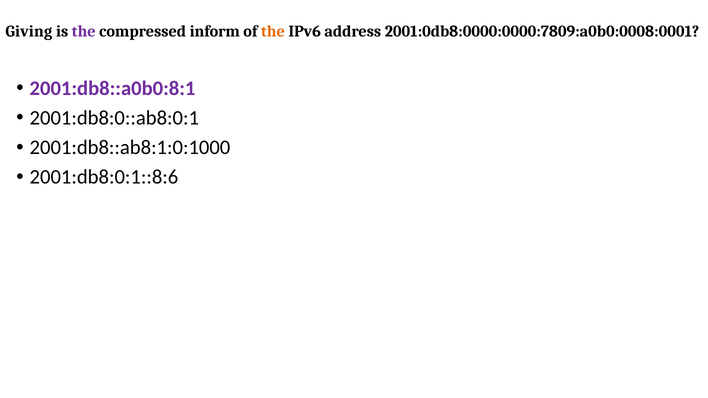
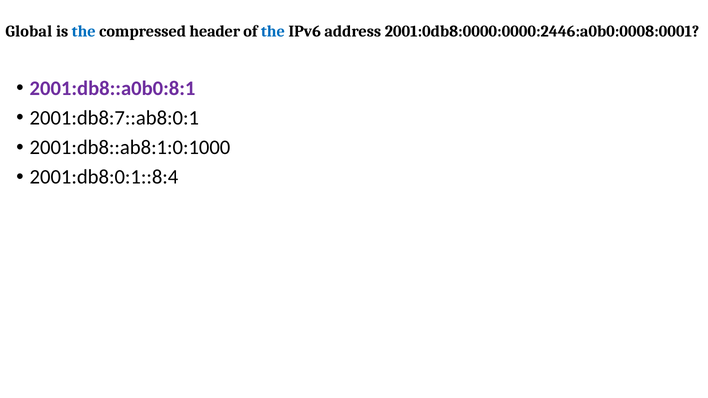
Giving: Giving -> Global (29, 32)
the colour: purple -> blue (84, 32)
inform: inform -> header (215, 32)
the colour: orange -> blue (273, 32)
2001:0db8:0000:0000:7809:a0b0:0008:0001: 2001:0db8:0000:0000:7809:a0b0:0008:0001 -> 2001:0db8:0000:0000:2446:a0b0:0008:0001 (542, 32)
2001:db8:0::ab8:0:1: 2001:db8:0::ab8:0:1 -> 2001:db8:7::ab8:0:1 (114, 118)
2001:db8:0:1::8:6: 2001:db8:0:1::8:6 -> 2001:db8:0:1::8:4 (104, 177)
